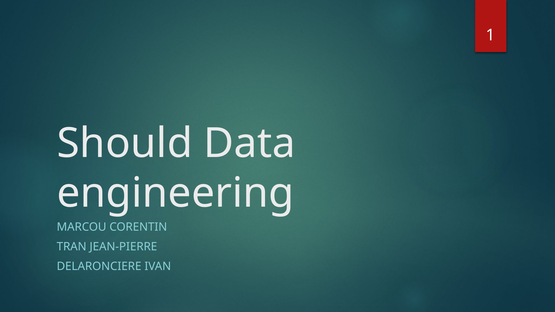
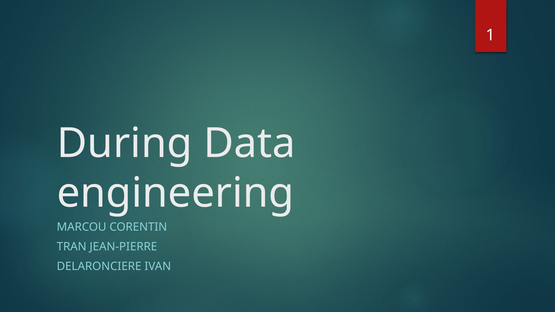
Should: Should -> During (125, 143)
